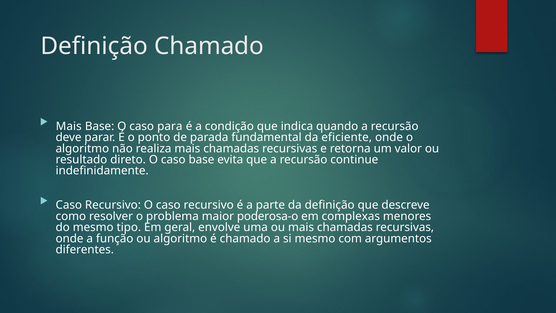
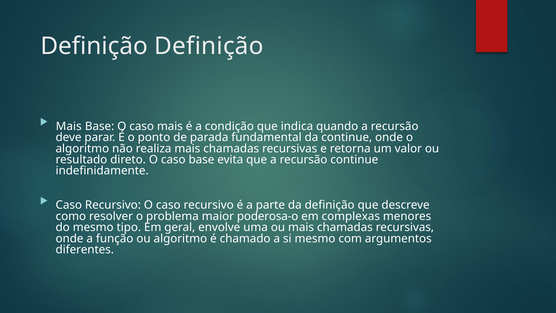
Definição Chamado: Chamado -> Definição (209, 46)
caso para: para -> mais (170, 126)
da eficiente: eficiente -> continue (347, 137)
